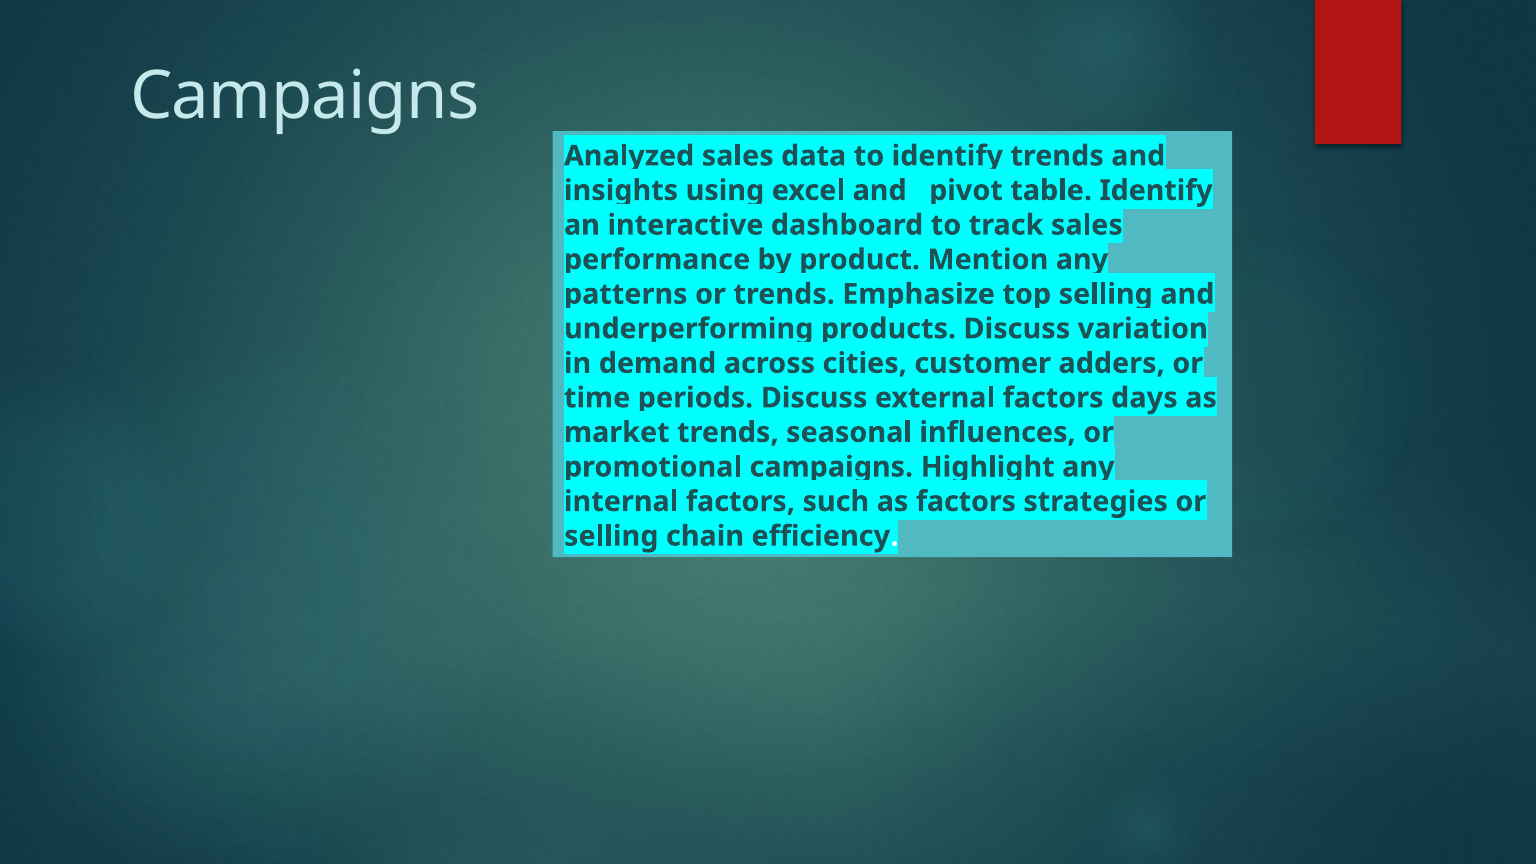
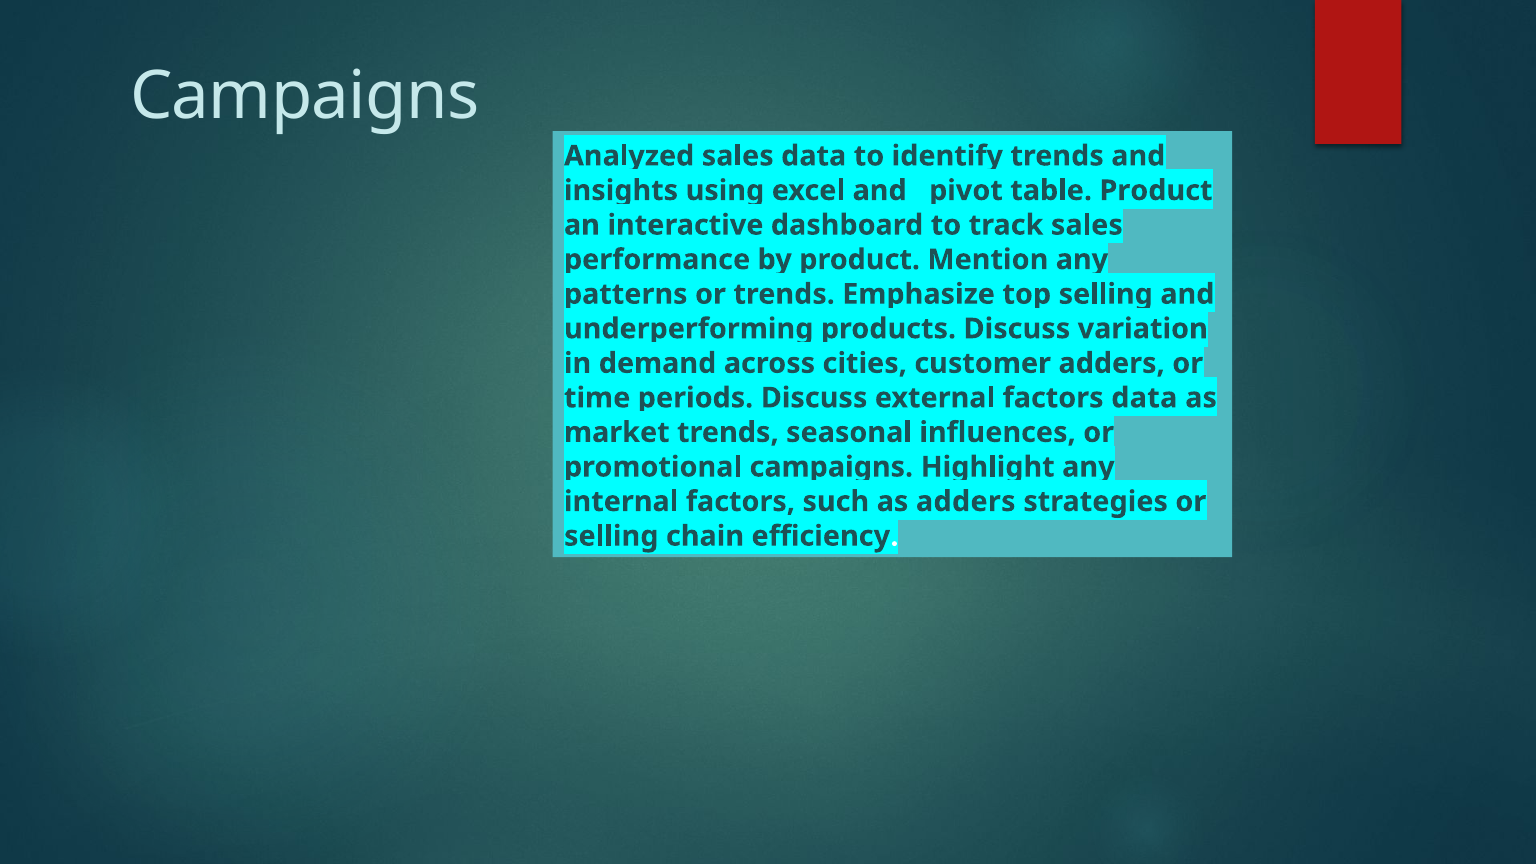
Identify: Identify -> Product (1156, 191)
days: days -> data (1144, 398)
factors: factors -> adders (966, 502)
